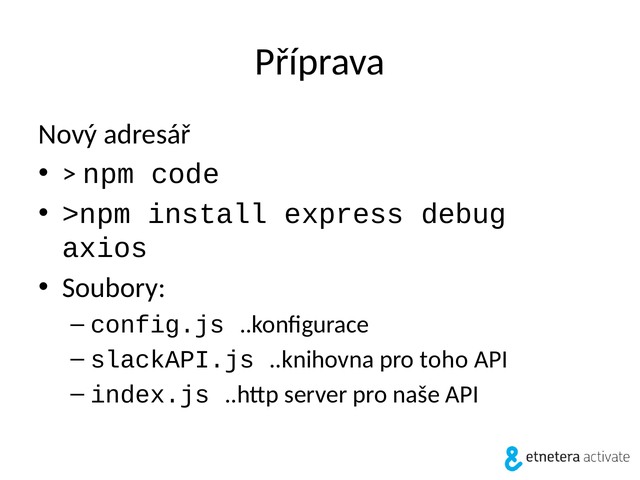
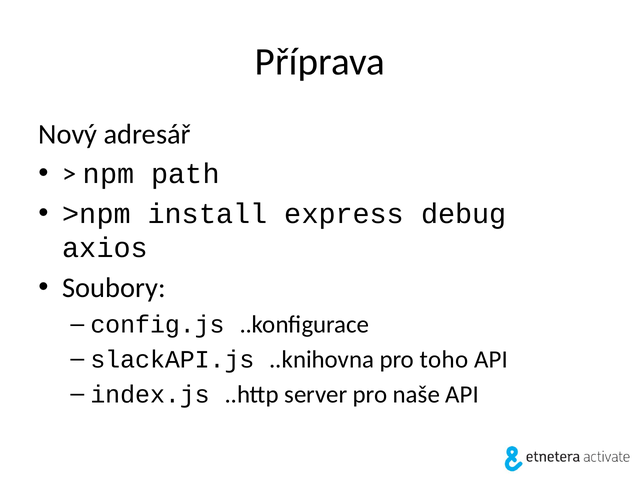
code: code -> path (185, 174)
